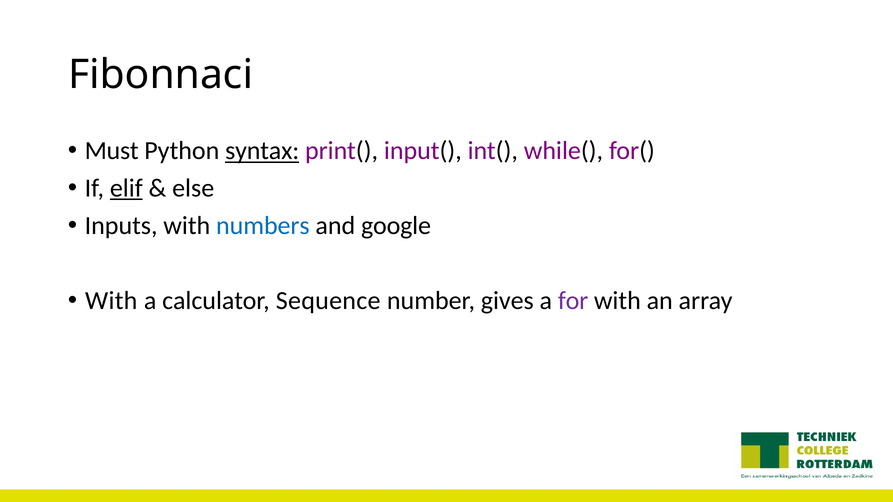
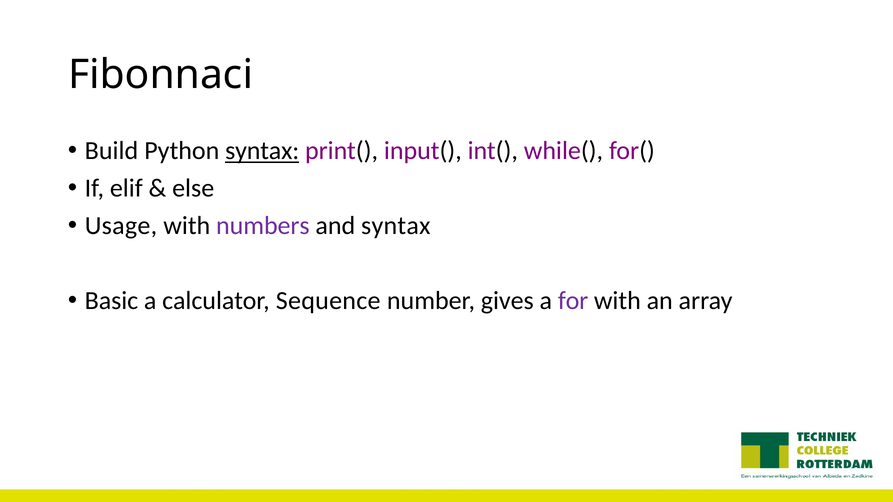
Must: Must -> Build (111, 151)
elif underline: present -> none (126, 188)
Inputs: Inputs -> Usage (121, 226)
numbers colour: blue -> purple (263, 226)
and google: google -> syntax (396, 226)
With: With -> Basic (111, 301)
